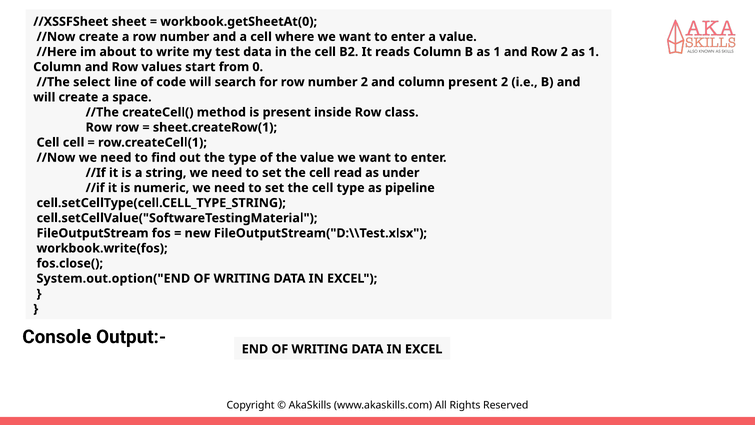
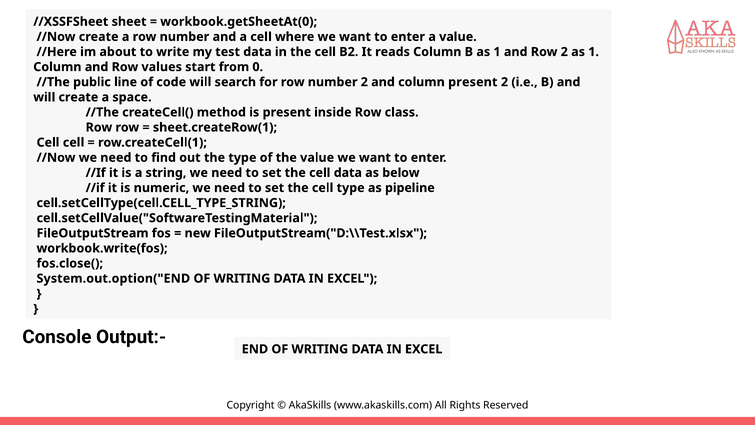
select: select -> public (92, 82)
cell read: read -> data (348, 173)
under: under -> below (401, 173)
